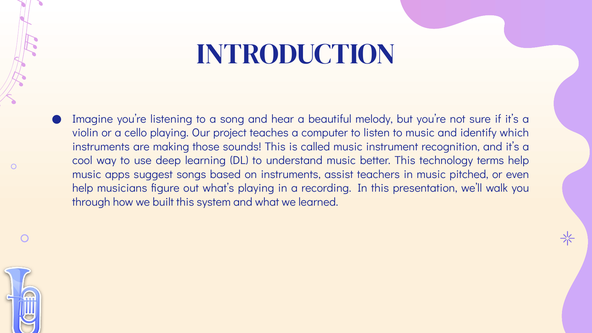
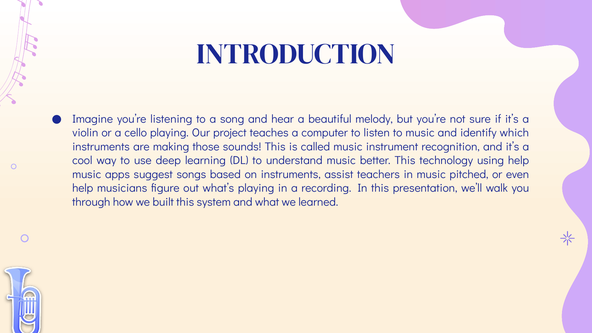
terms: terms -> using (491, 160)
